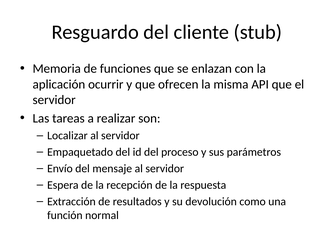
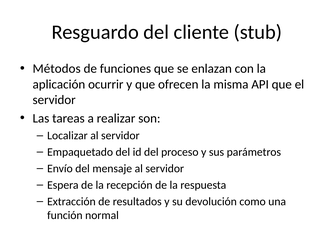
Memoria: Memoria -> Métodos (57, 69)
